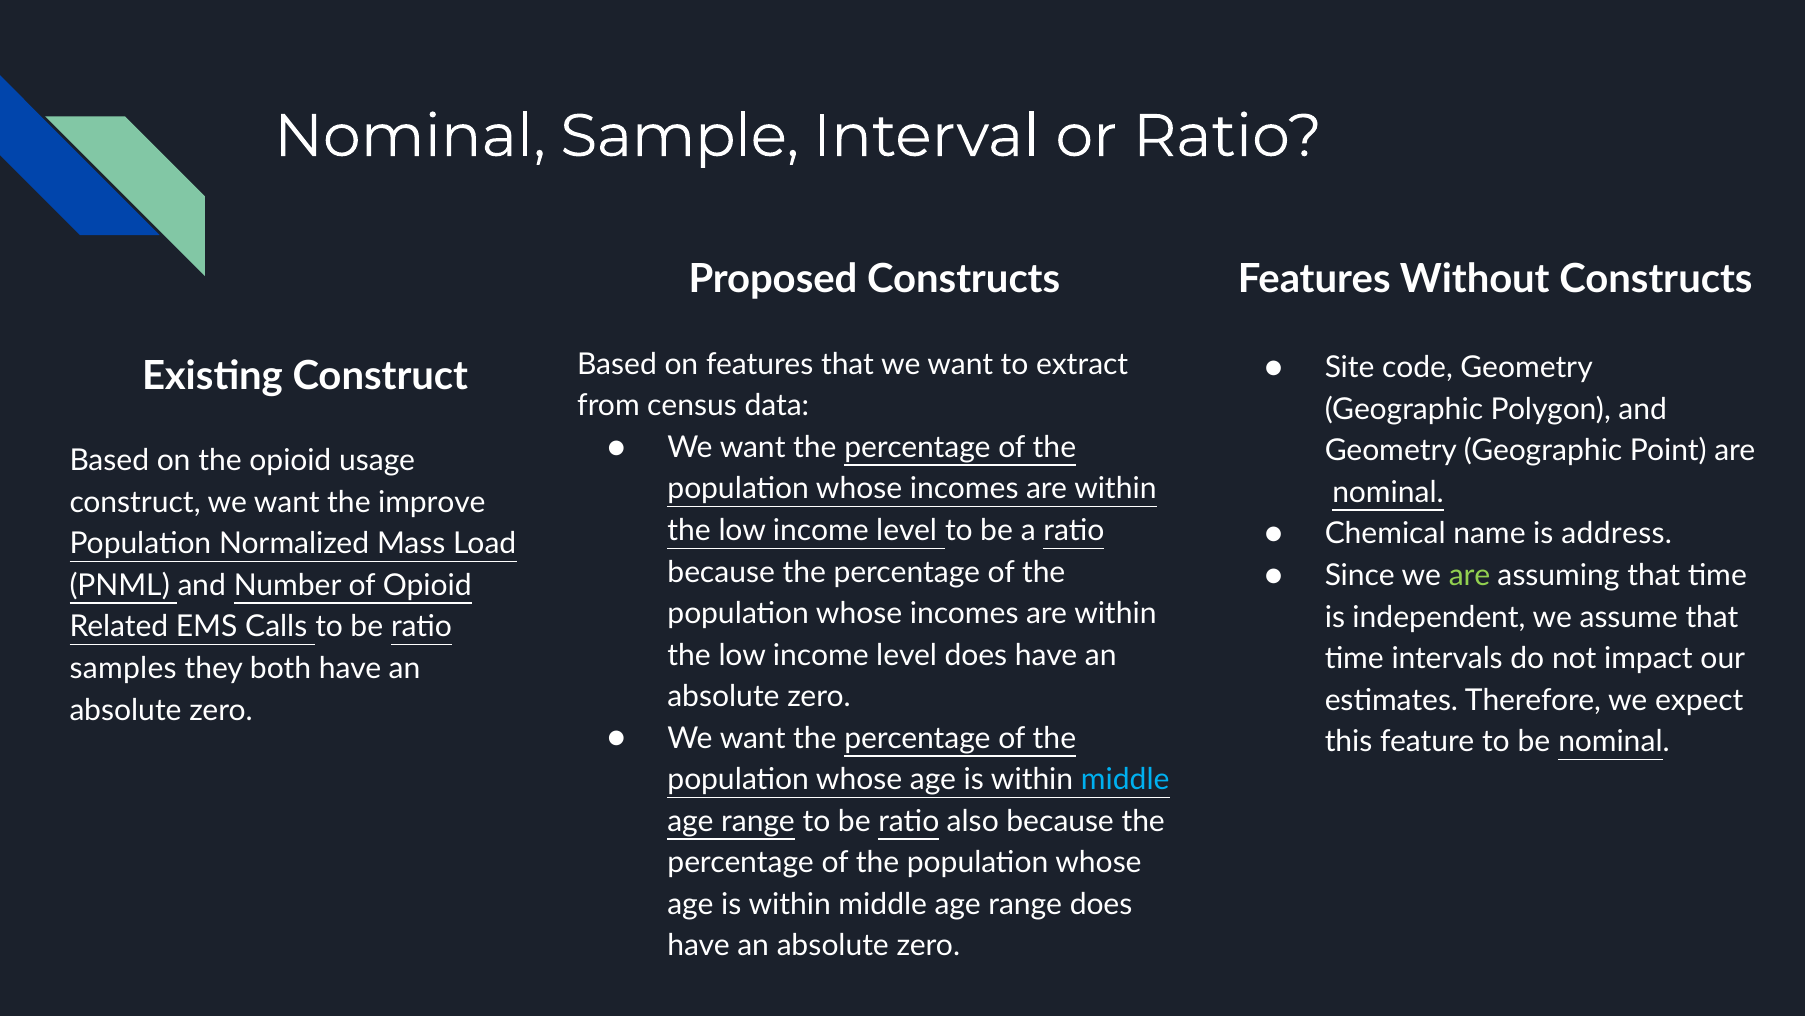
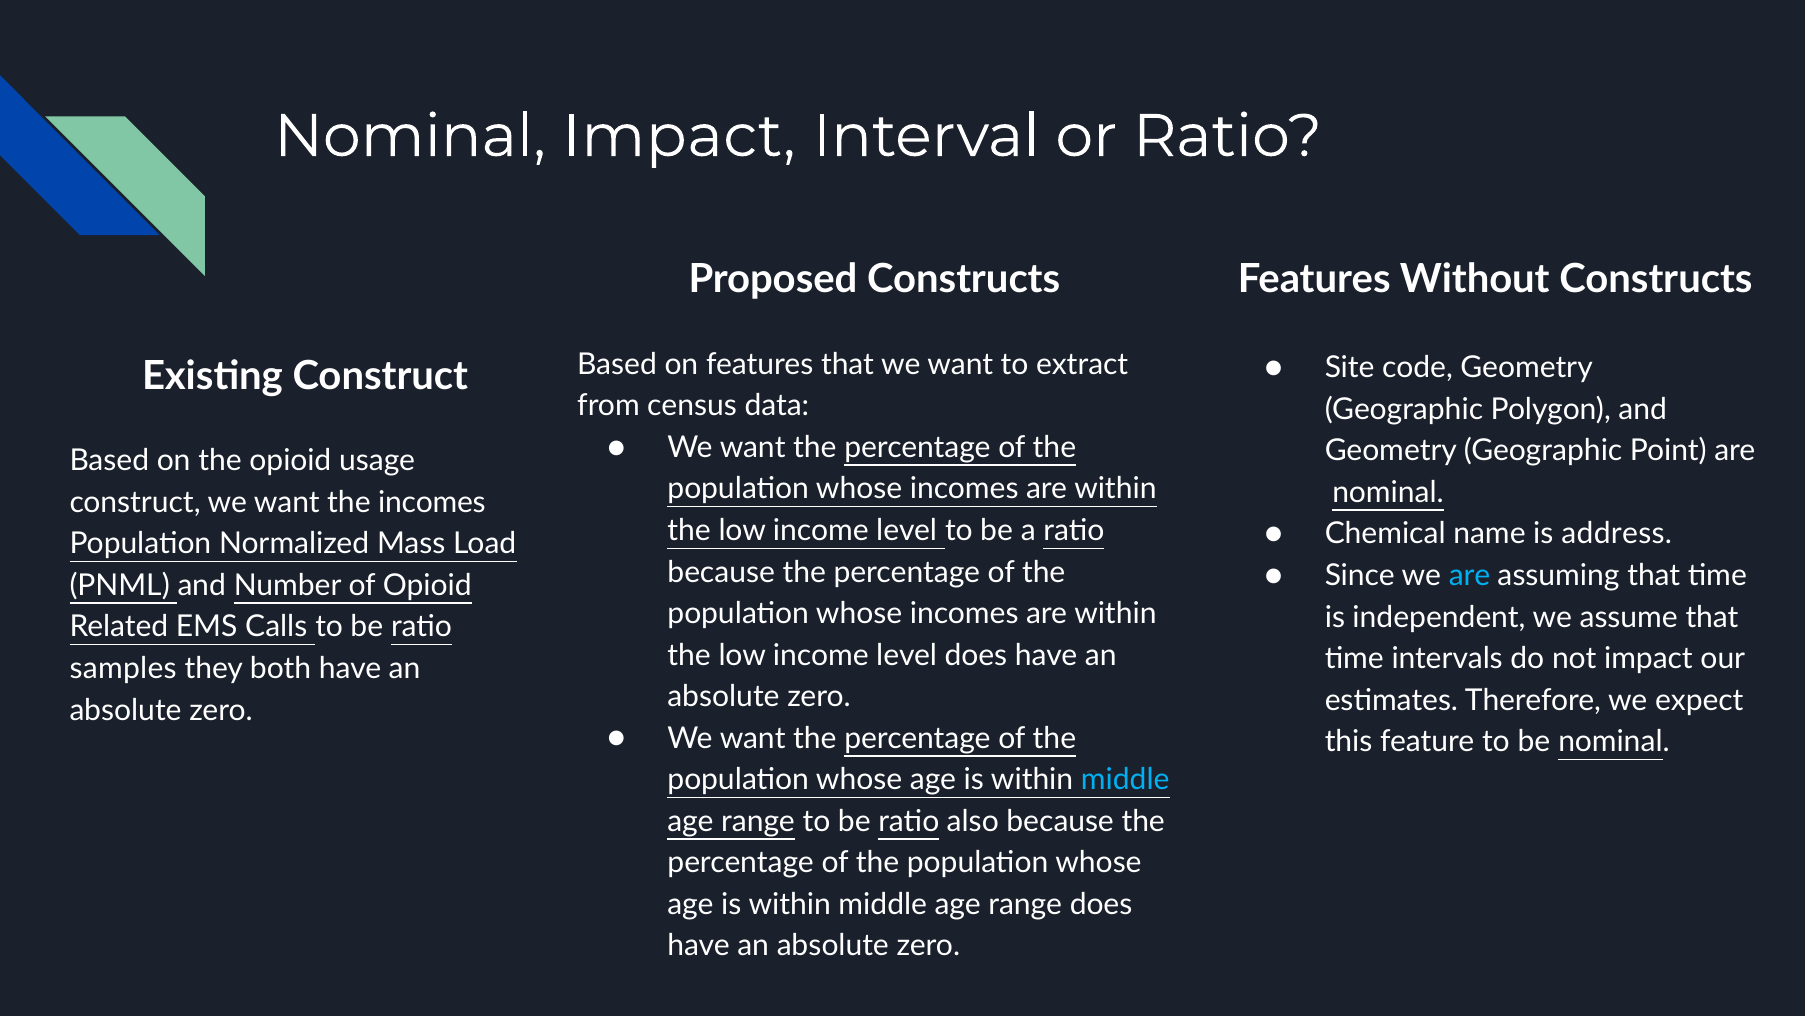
Nominal Sample: Sample -> Impact (679, 136)
the improve: improve -> incomes (432, 502)
are colour: light green -> light blue (1469, 575)
